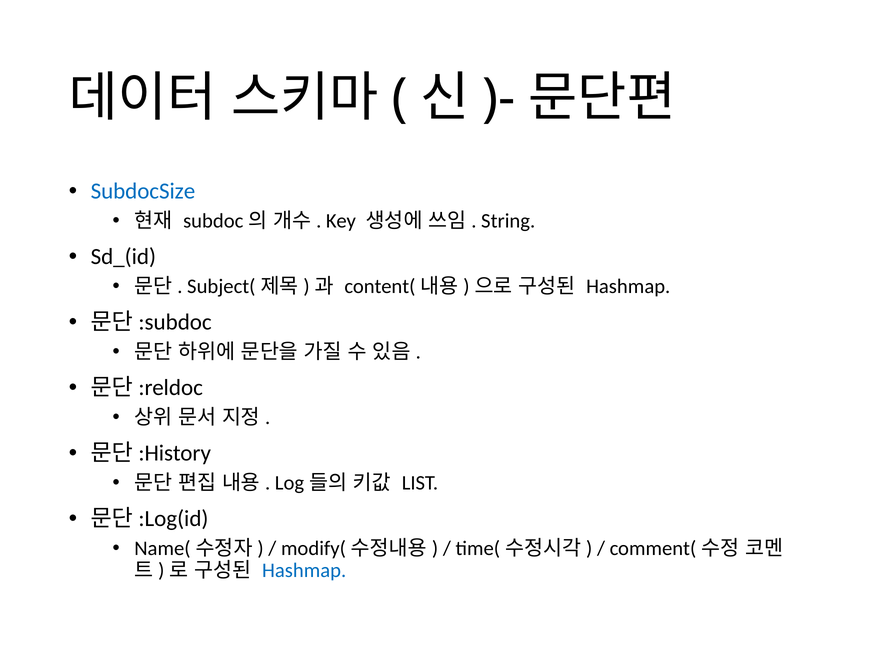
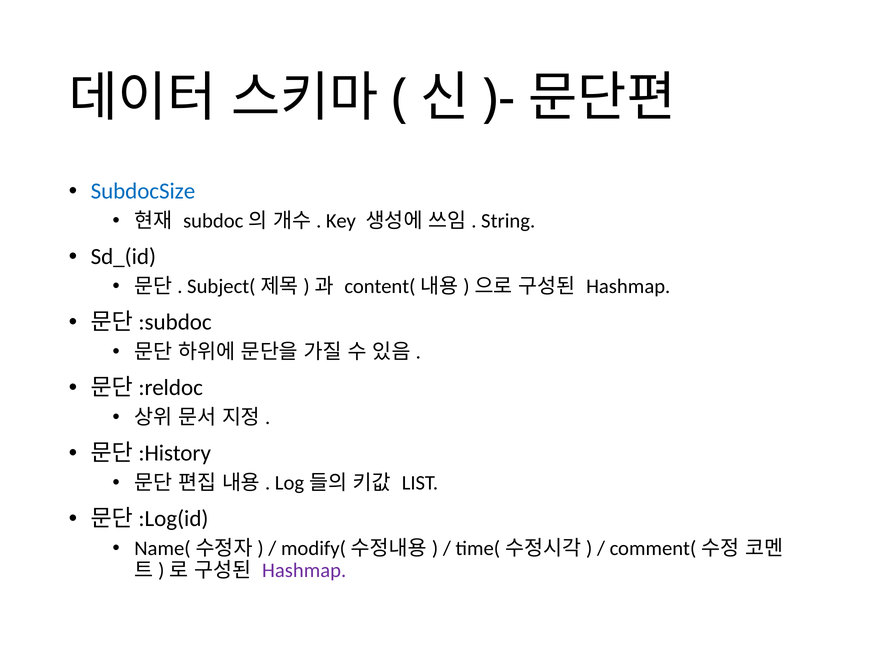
Hashmap colour: blue -> purple (304, 570)
